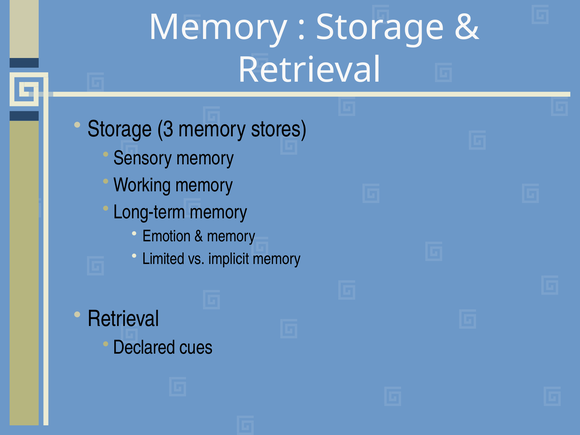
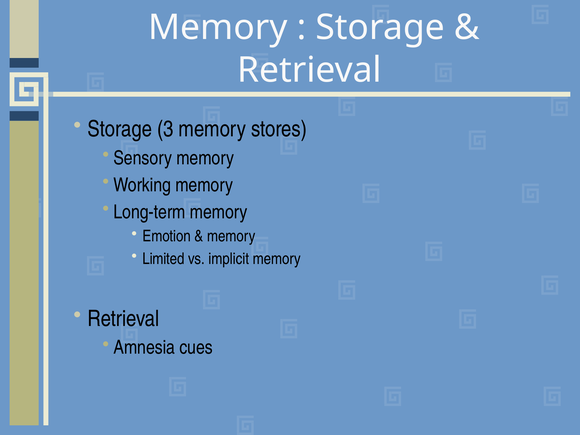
Declared: Declared -> Amnesia (144, 347)
